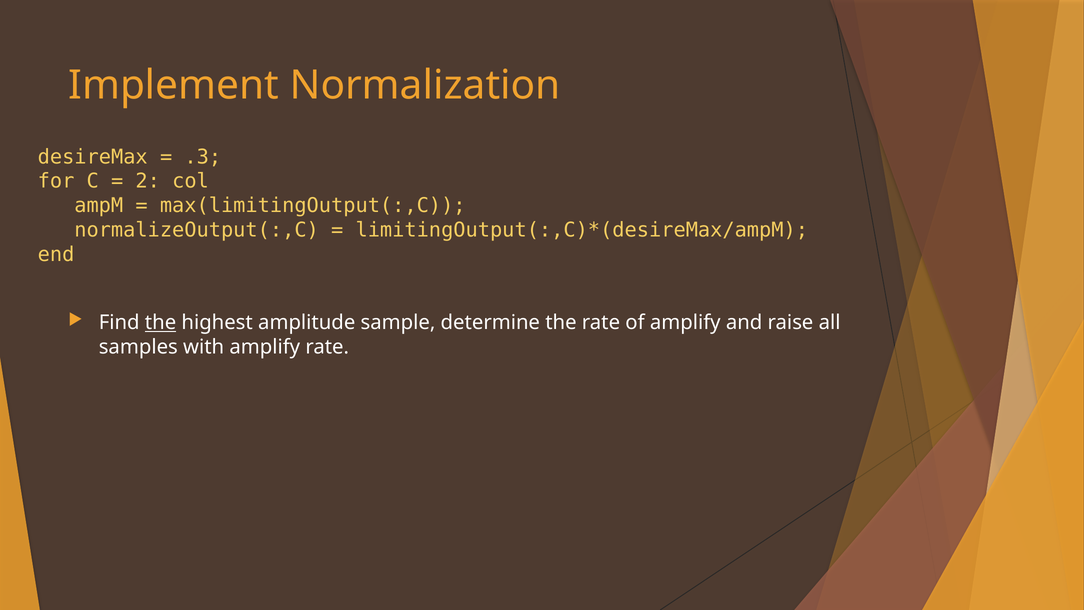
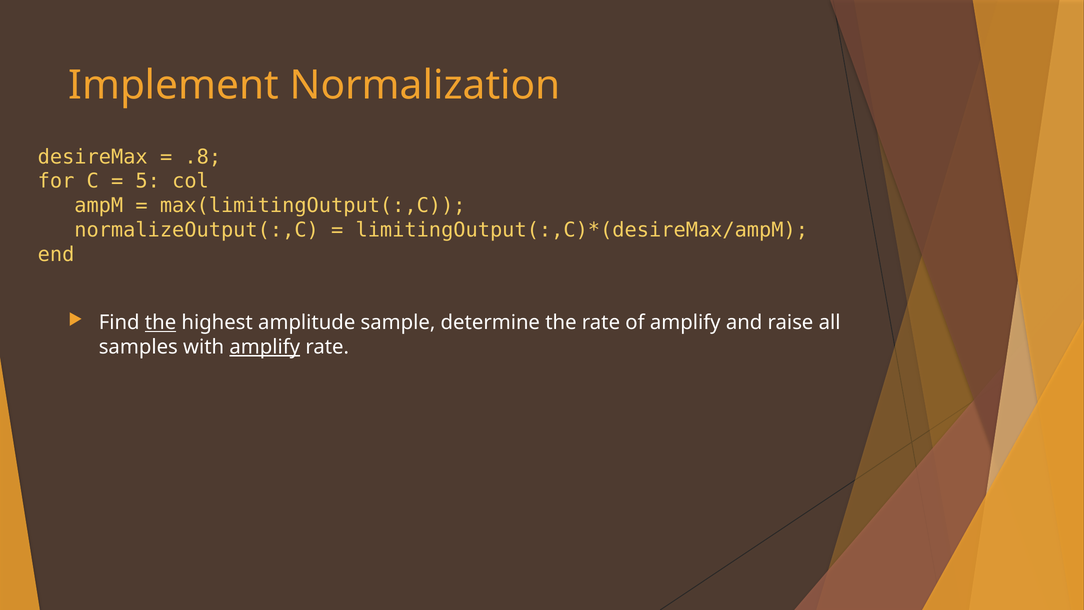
.3: .3 -> .8 (203, 157)
2: 2 -> 5 (148, 181)
amplify underline: none -> present (265, 347)
